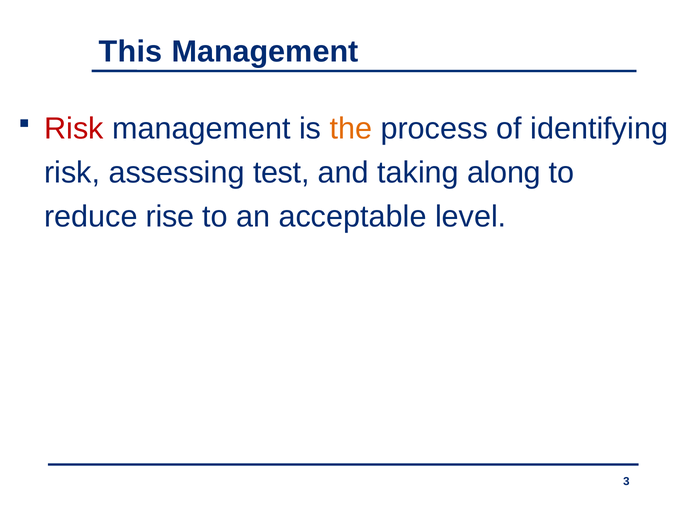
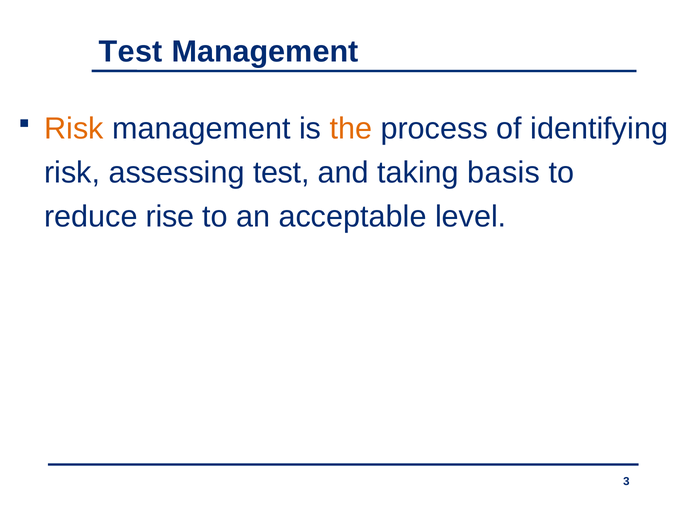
This: This -> Test (131, 52)
Risk colour: red -> orange (74, 129)
along: along -> basis (504, 173)
